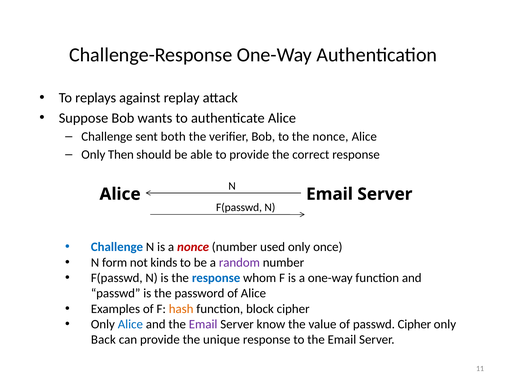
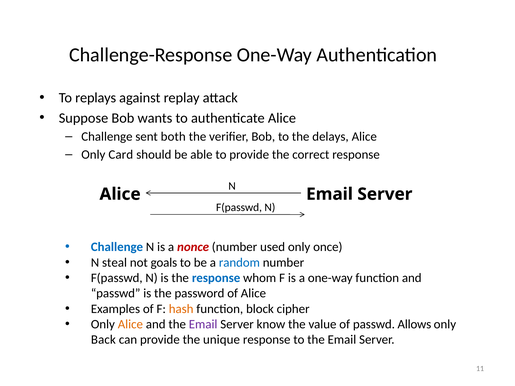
the nonce: nonce -> delays (331, 137)
Then: Then -> Card (121, 155)
form: form -> steal (115, 263)
kinds: kinds -> goals (164, 263)
random colour: purple -> blue (239, 263)
Alice colour: blue -> orange (130, 324)
passwd Cipher: Cipher -> Allows (414, 324)
